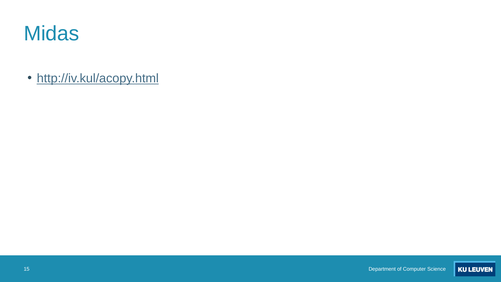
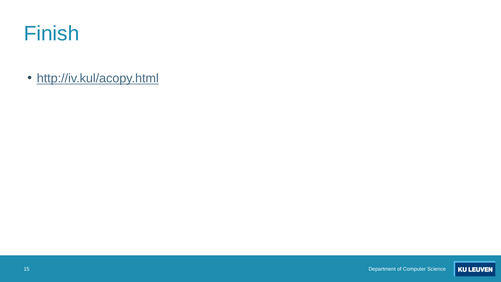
Midas: Midas -> Finish (51, 34)
